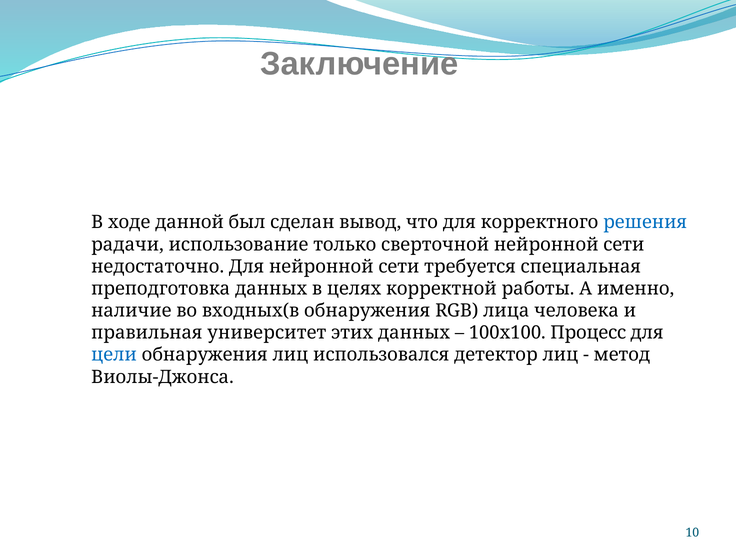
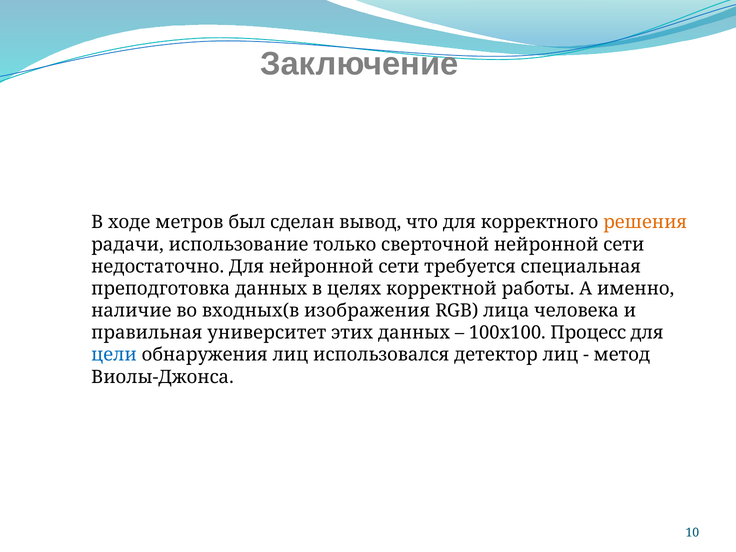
данной: данной -> метров (189, 222)
решения colour: blue -> orange (645, 222)
входных(в обнаружения: обнаружения -> изображения (367, 311)
